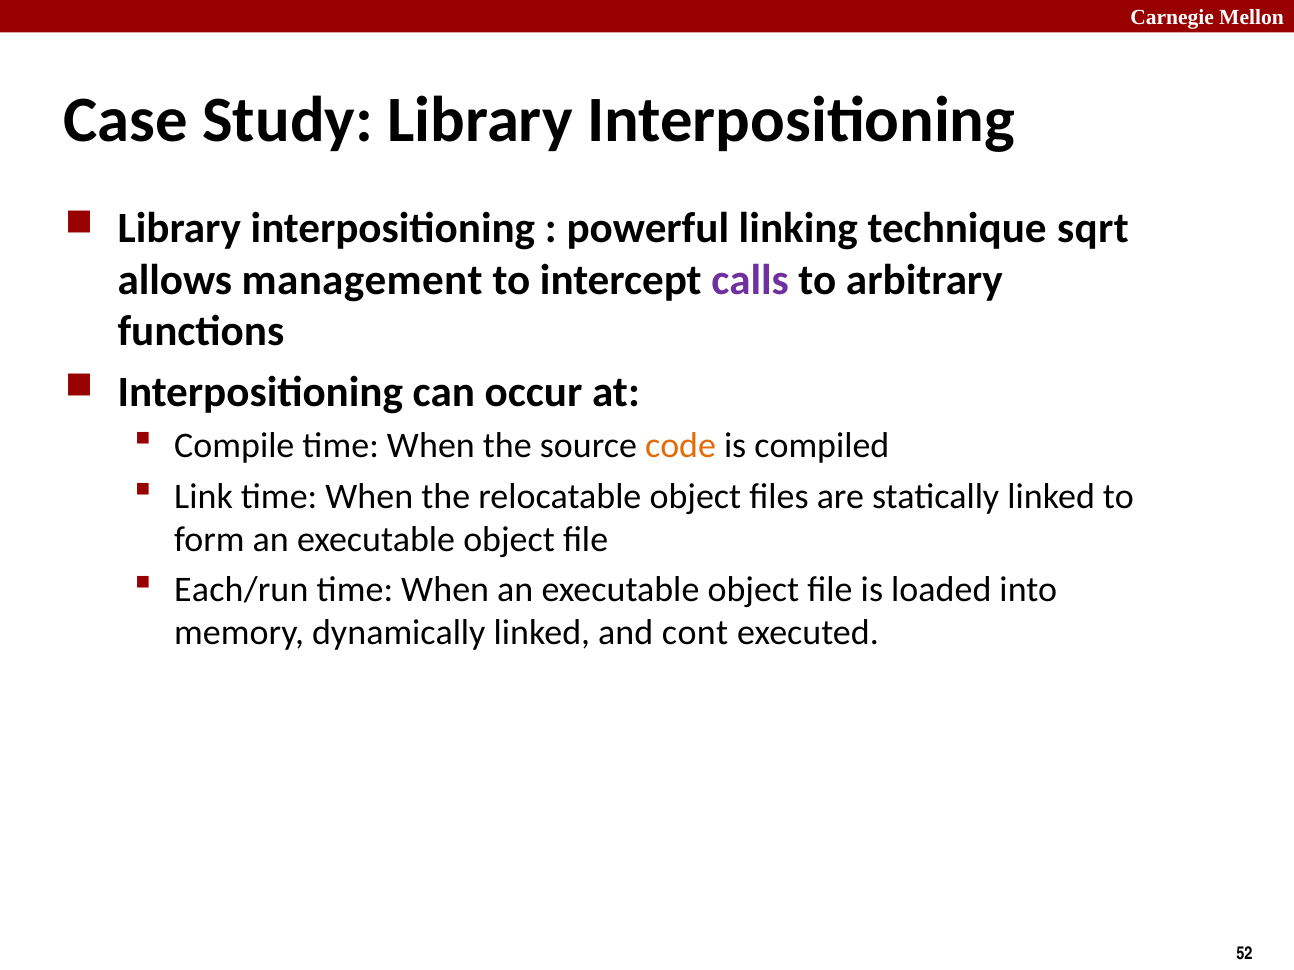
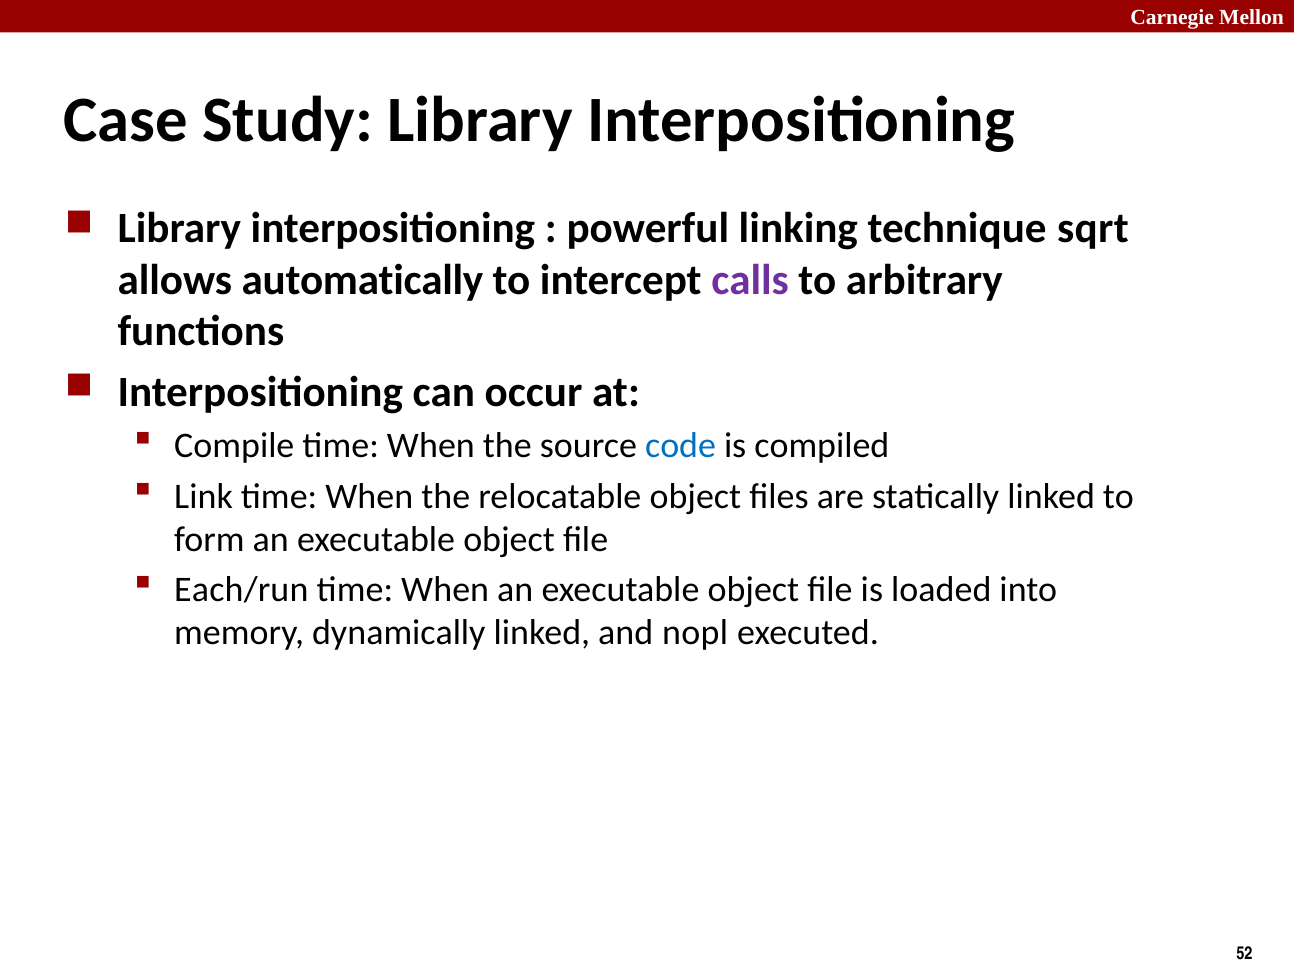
management: management -> automatically (362, 280)
code colour: orange -> blue (681, 446)
cont: cont -> nopl (695, 633)
